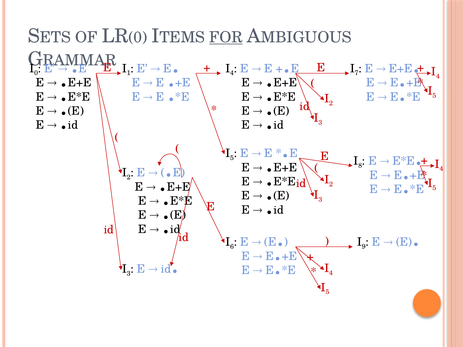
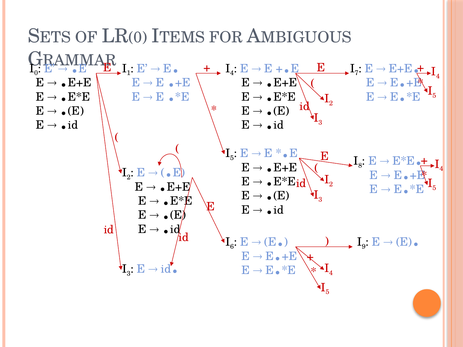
FOR underline: present -> none (226, 37)
